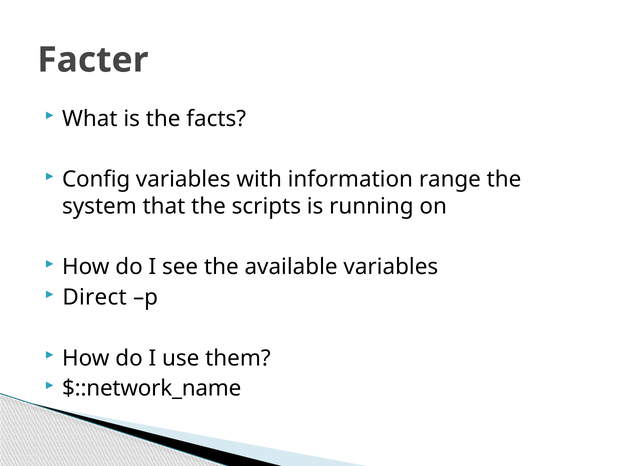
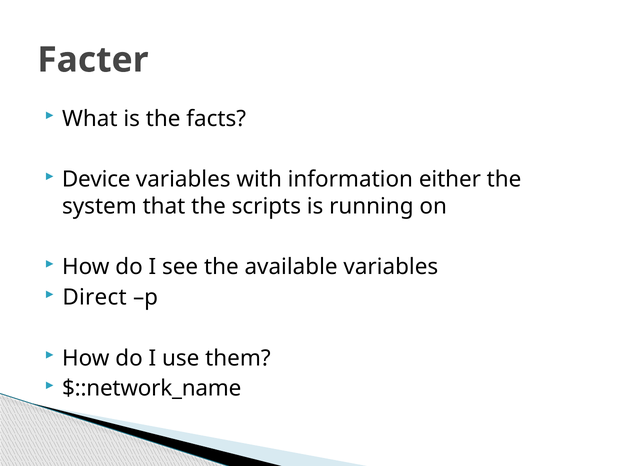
Config: Config -> Device (96, 180)
range: range -> either (450, 180)
